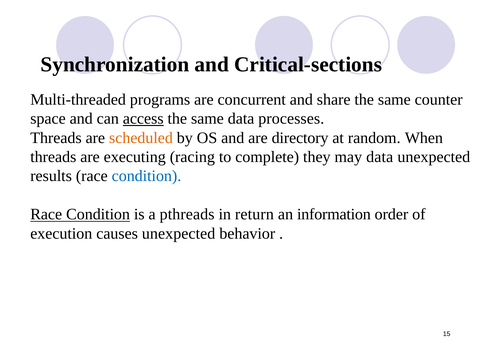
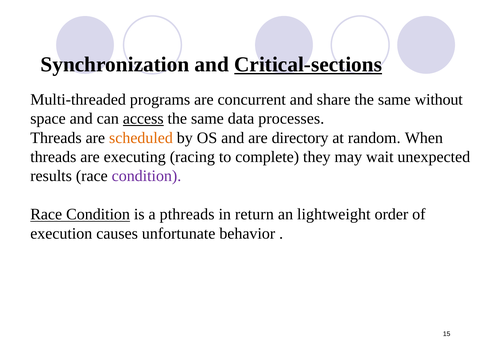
Critical-sections underline: none -> present (308, 65)
counter: counter -> without (439, 100)
may data: data -> wait (380, 157)
condition colour: blue -> purple (146, 176)
information: information -> lightweight (334, 214)
causes unexpected: unexpected -> unfortunate (179, 234)
